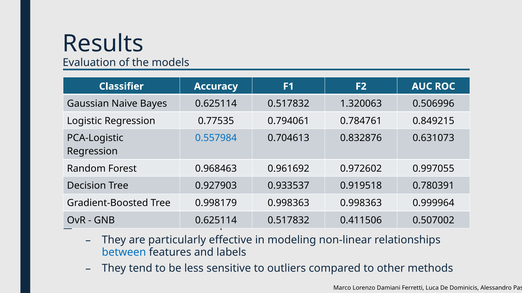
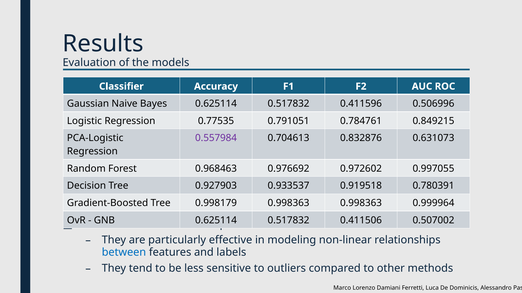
1.320063: 1.320063 -> 0.411596 (361, 104)
0.794061: 0.794061 -> 0.791051 (289, 121)
0.557984 colour: blue -> purple (216, 138)
0.961692: 0.961692 -> 0.976692 (289, 169)
